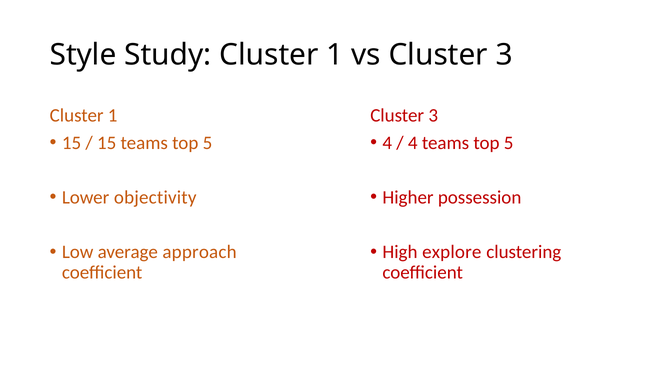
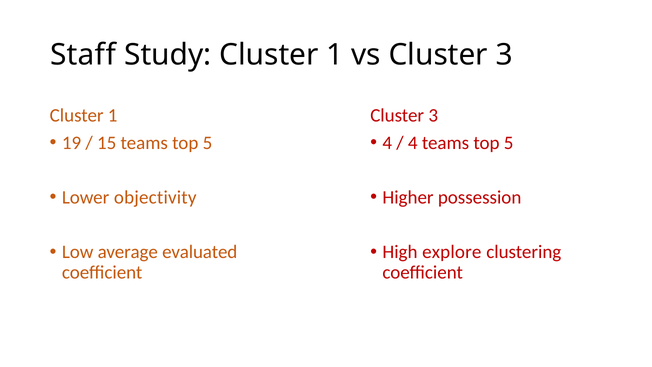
Style: Style -> Staff (83, 55)
15: 15 -> 19 (72, 143)
approach: approach -> evaluated (200, 252)
